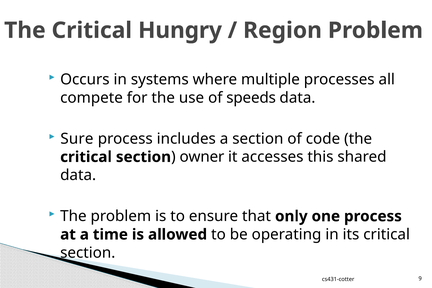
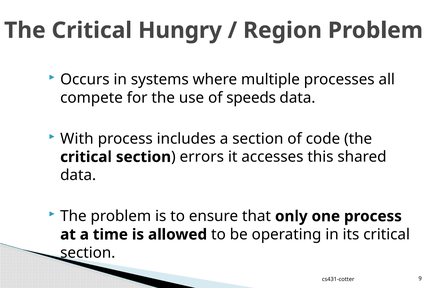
Sure: Sure -> With (77, 139)
owner: owner -> errors (202, 157)
